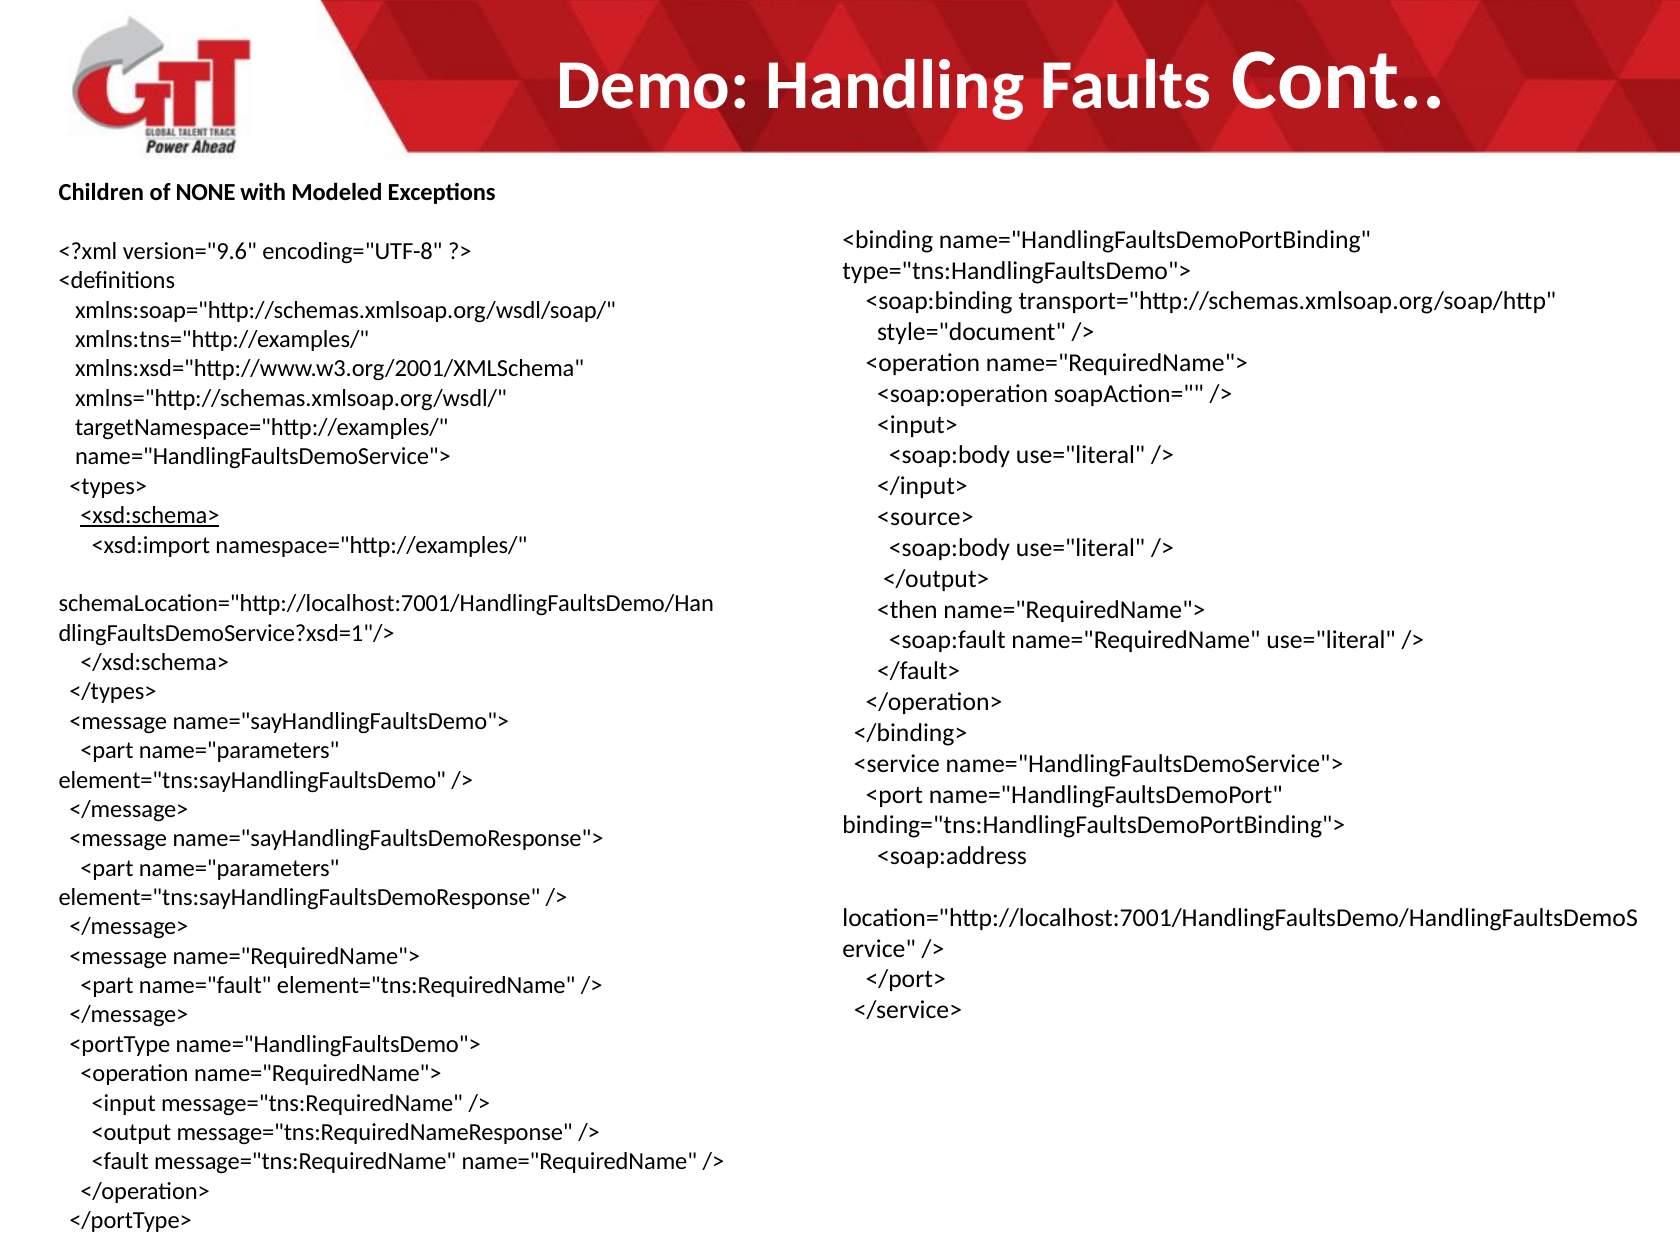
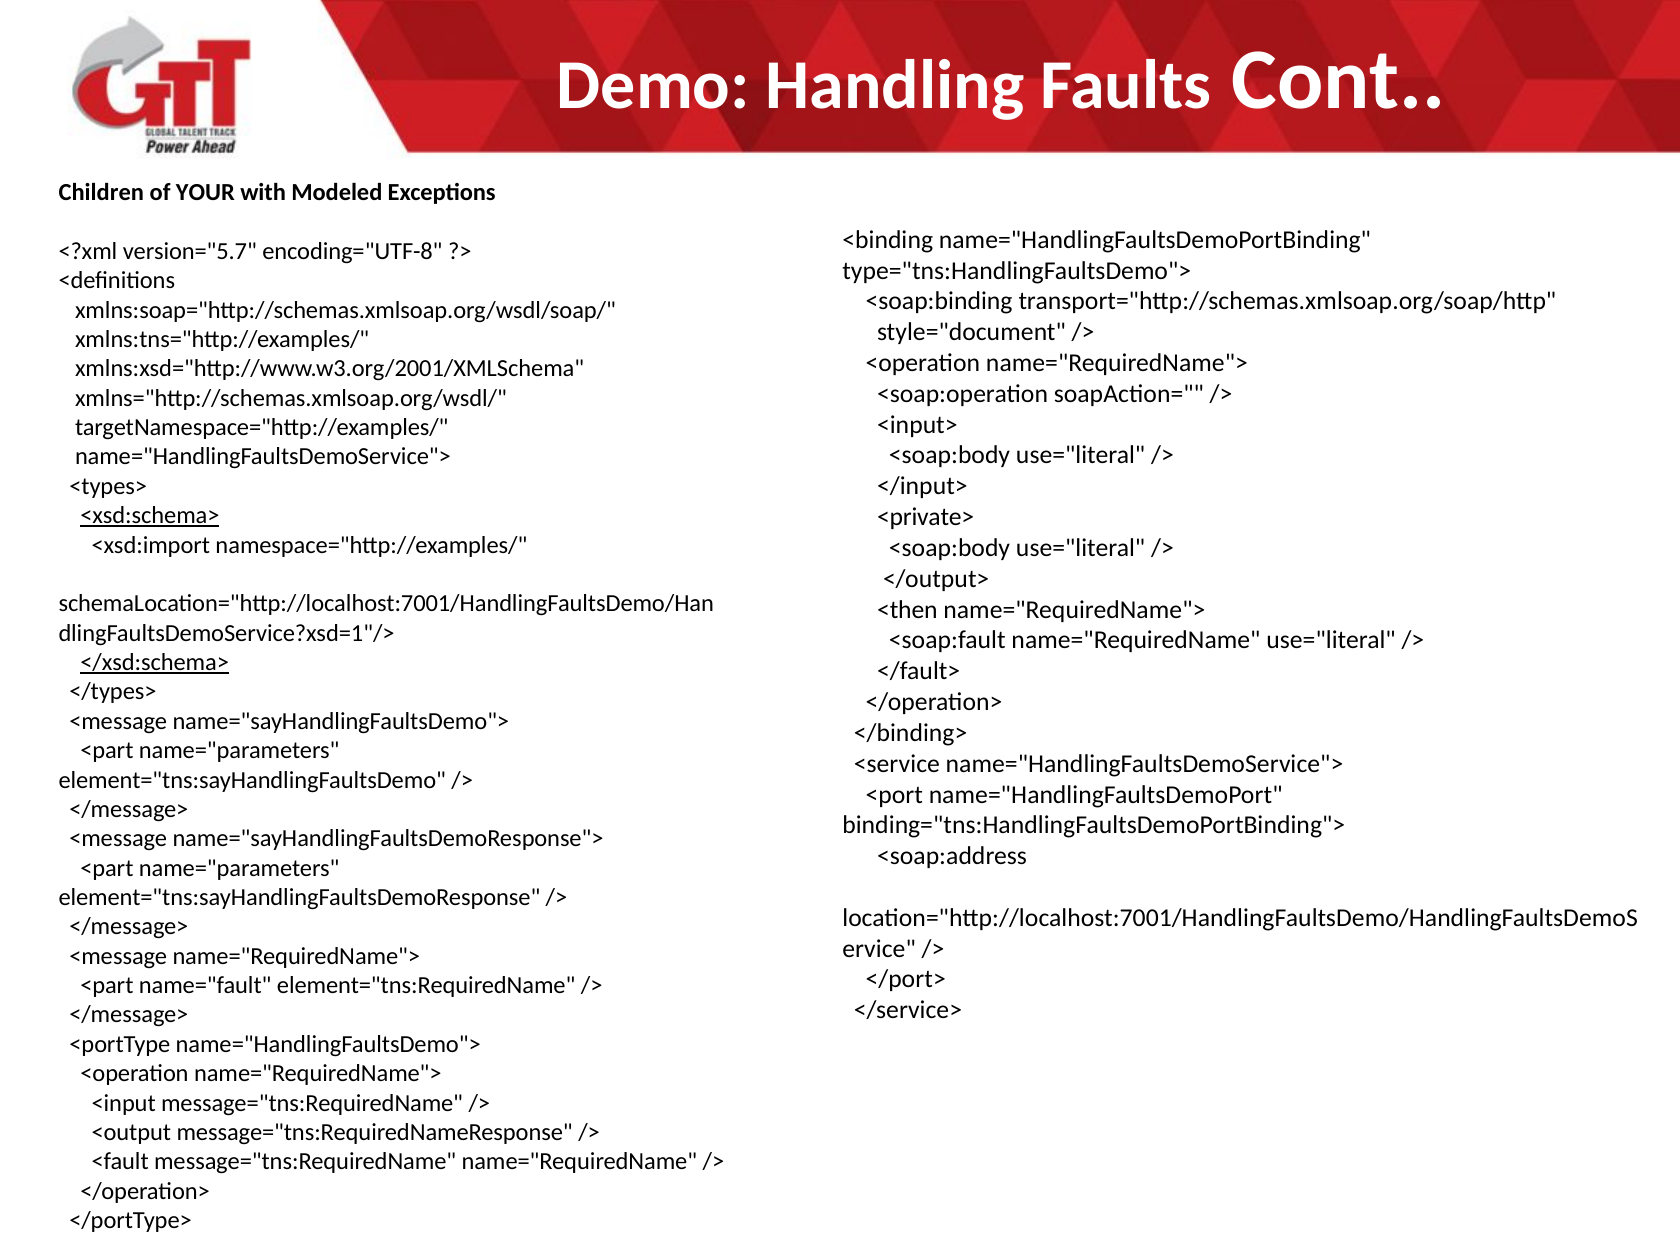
NONE: NONE -> YOUR (205, 193)
version="9.6: version="9.6 -> version="5.7 (190, 251)
<source>: <source> -> <private> (926, 517)
</xsd:schema> underline: none -> present (155, 662)
